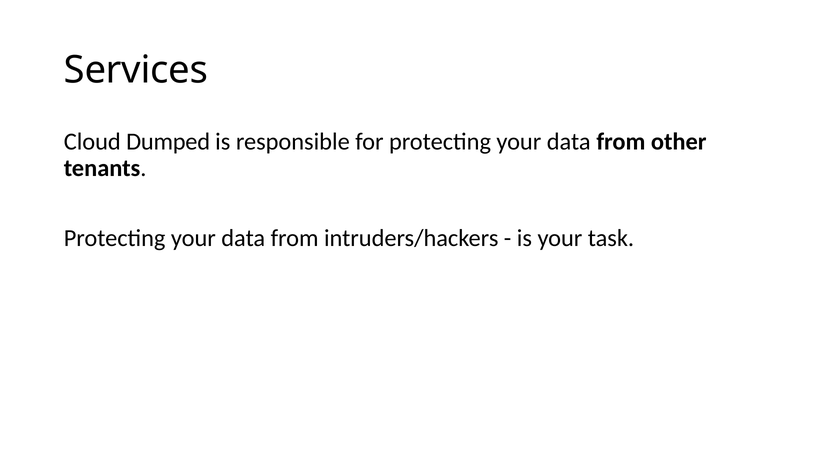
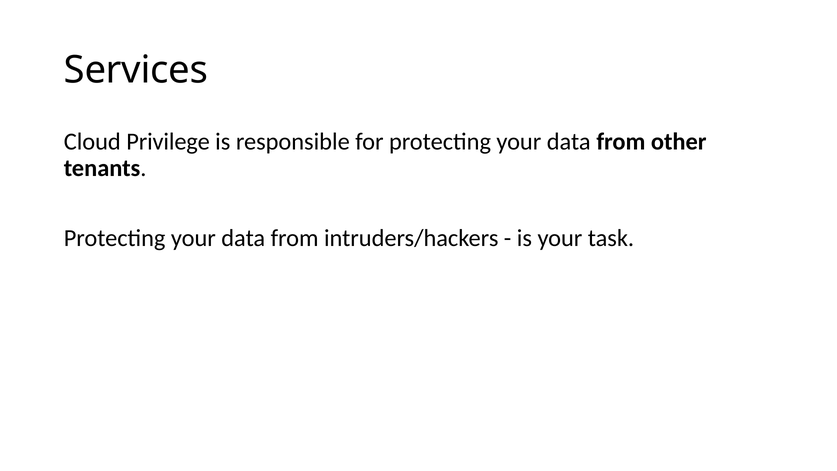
Dumped: Dumped -> Privilege (168, 142)
